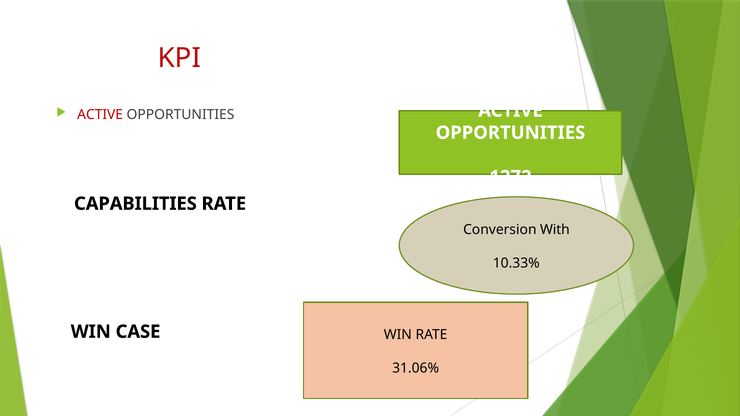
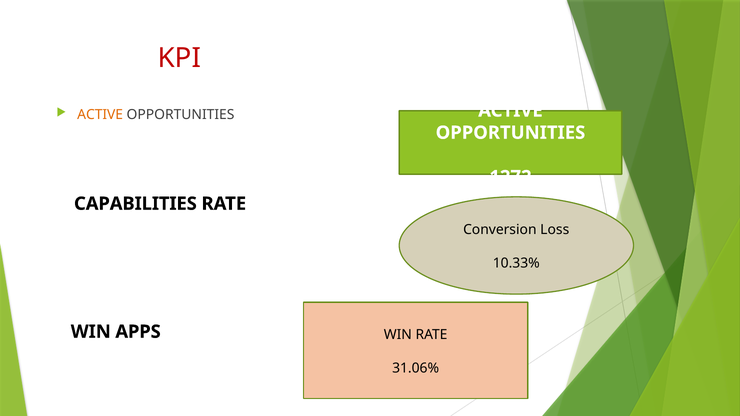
ACTIVE colour: red -> orange (100, 115)
With: With -> Loss (555, 230)
CASE: CASE -> APPS (138, 332)
